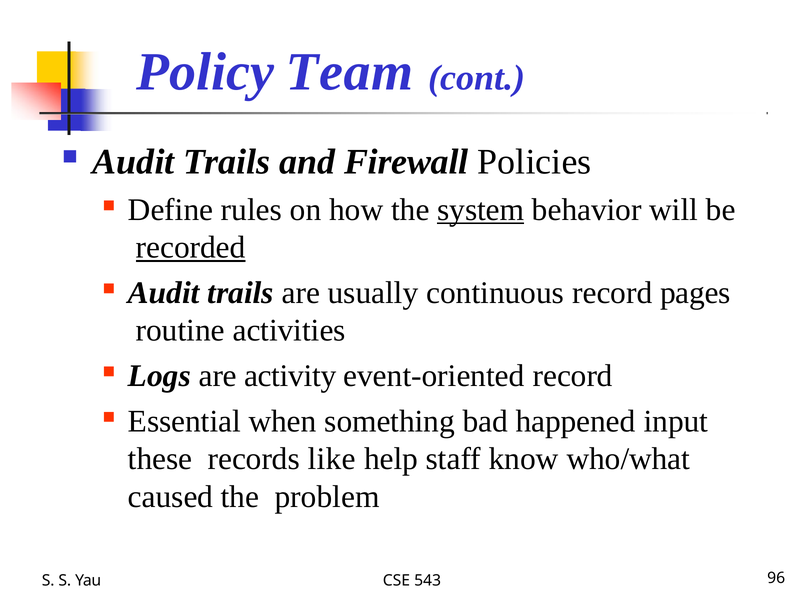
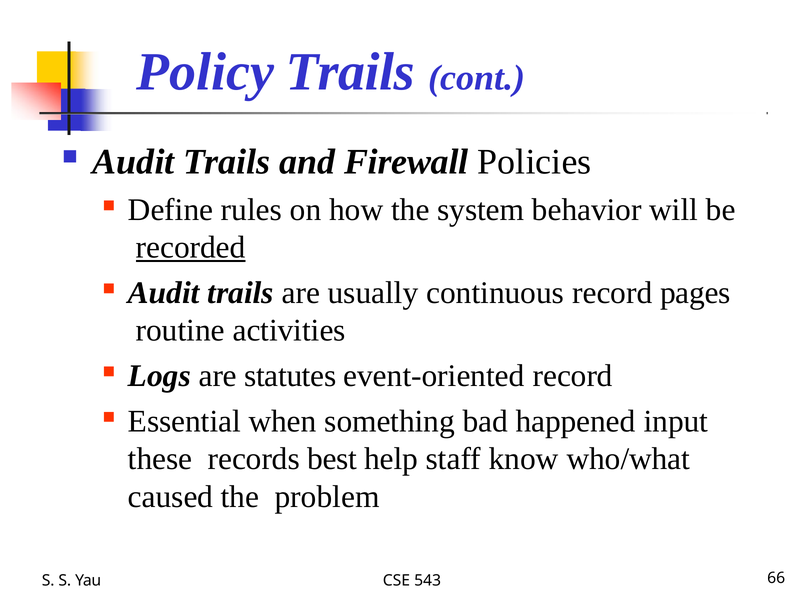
Policy Team: Team -> Trails (350, 72)
system underline: present -> none (481, 210)
activity: activity -> statutes (290, 376)
like: like -> best (332, 459)
96: 96 -> 66 (776, 579)
